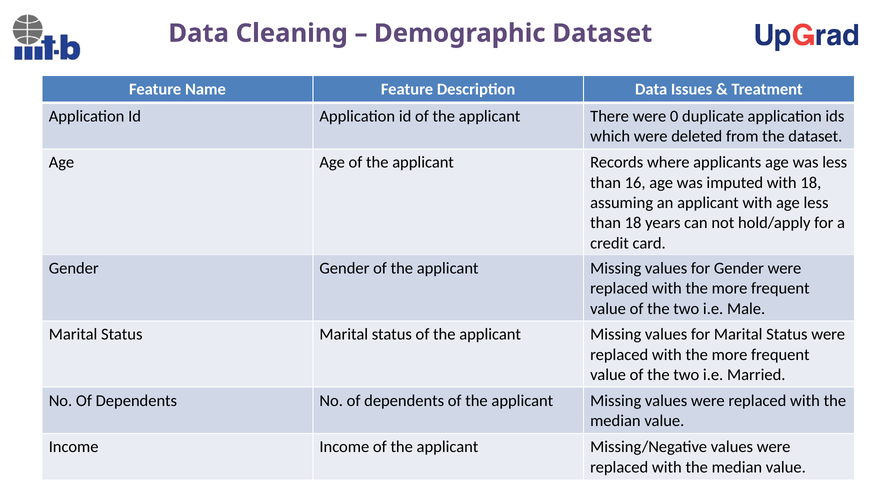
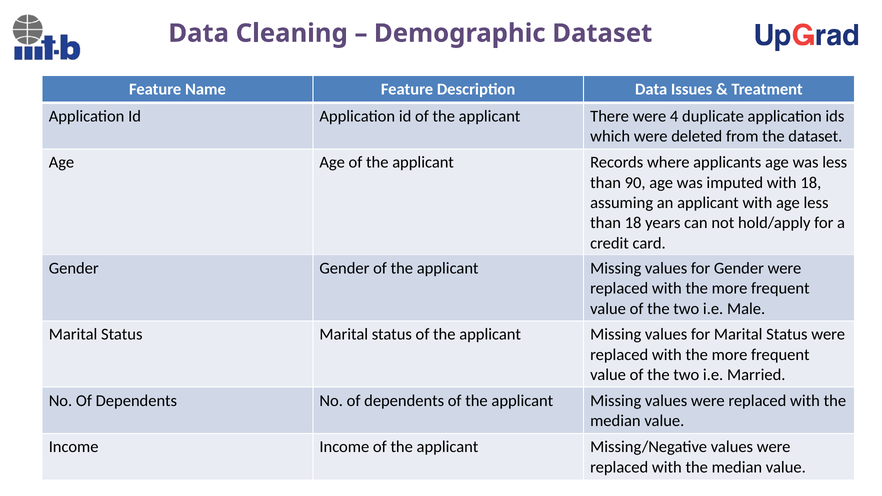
0: 0 -> 4 (674, 116)
16: 16 -> 90 (635, 183)
